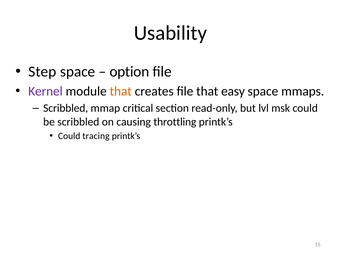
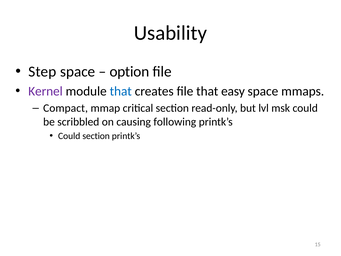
that colour: orange -> blue (121, 91)
Scribbled: Scribbled -> Compact (66, 108)
throttling: throttling -> following (175, 122)
Could tracing: tracing -> section (96, 136)
